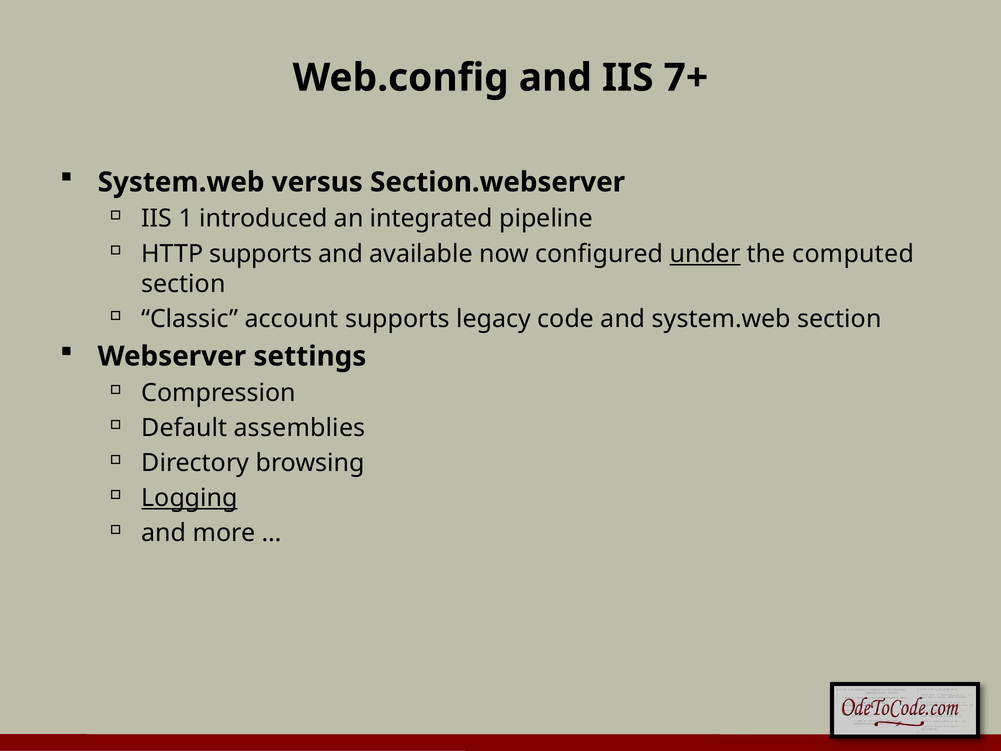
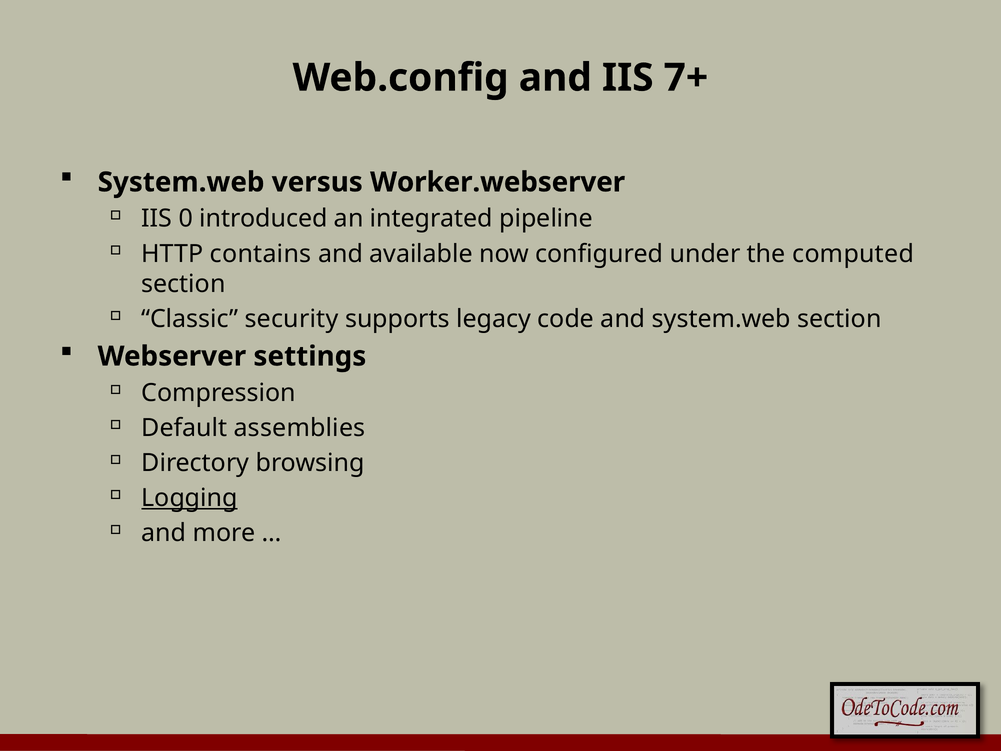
Section.webserver: Section.webserver -> Worker.webserver (498, 182)
1: 1 -> 0 (186, 219)
HTTP supports: supports -> contains (261, 254)
under underline: present -> none (705, 254)
account: account -> security (292, 319)
